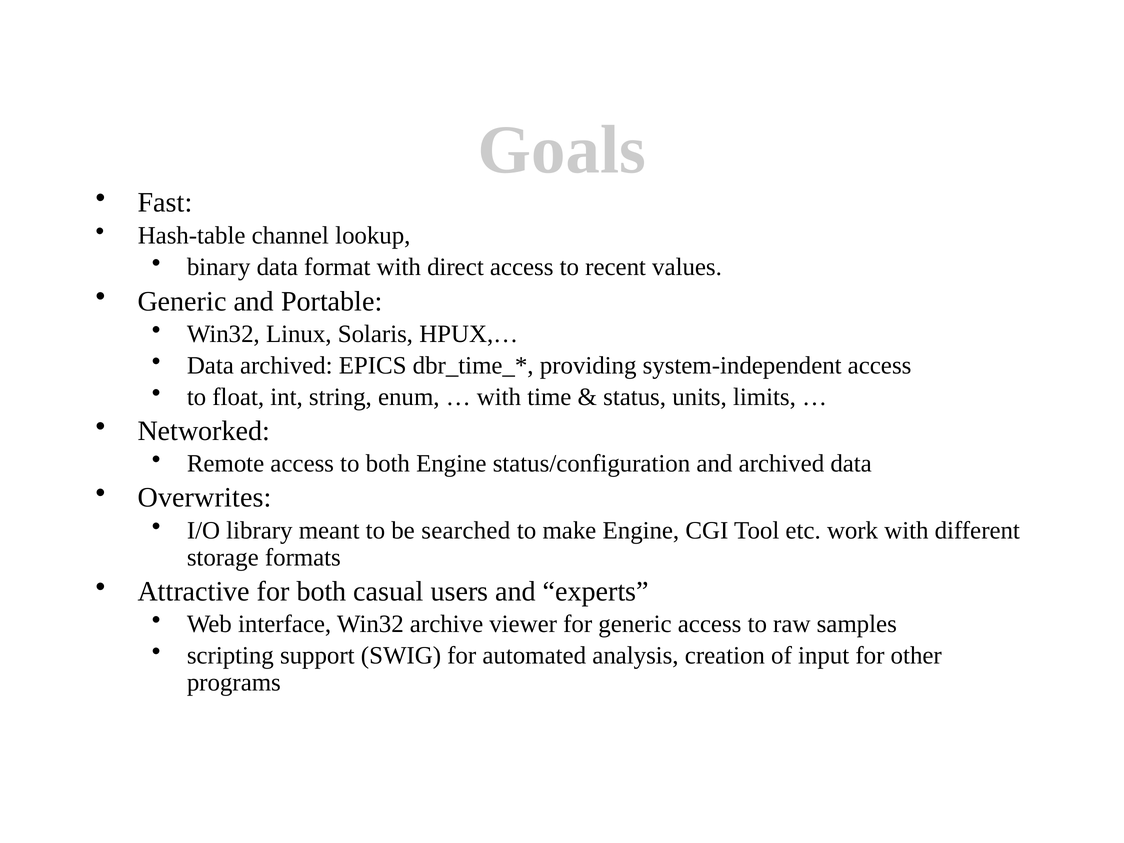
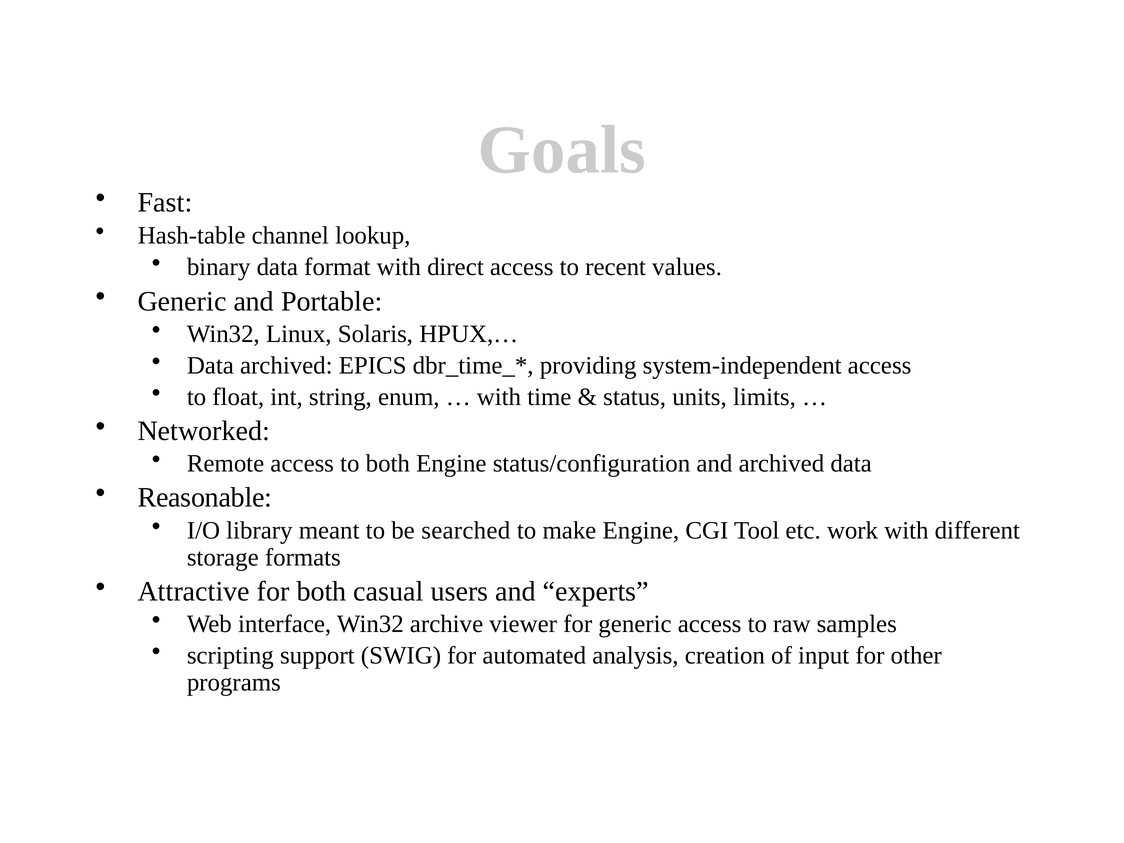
Overwrites: Overwrites -> Reasonable (205, 498)
